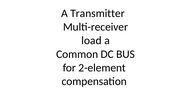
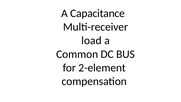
Transmitter: Transmitter -> Capacitance (98, 13)
